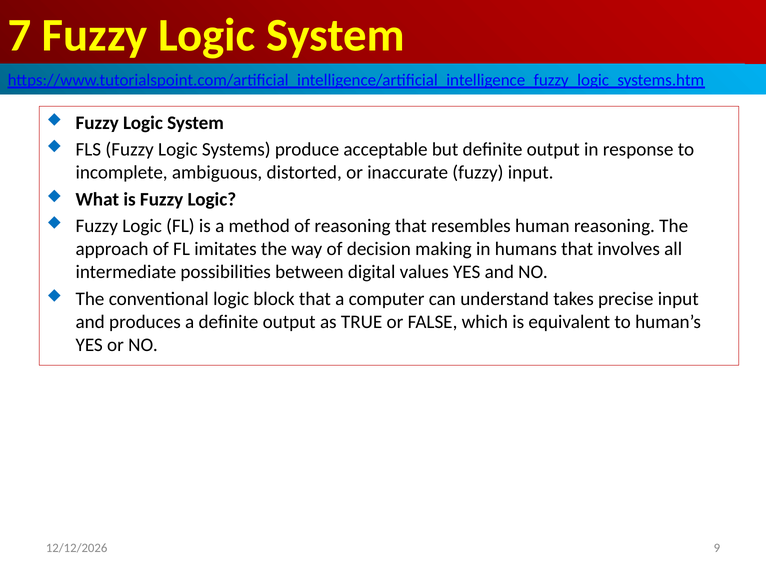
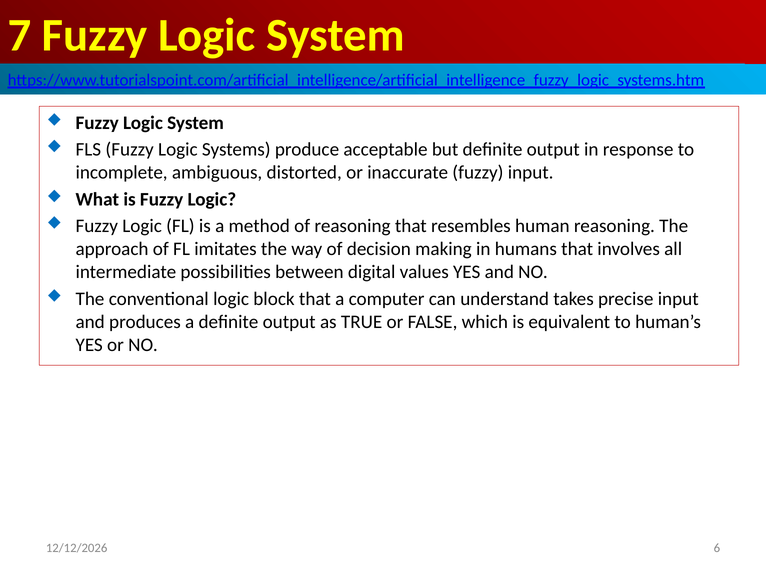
9: 9 -> 6 (717, 549)
